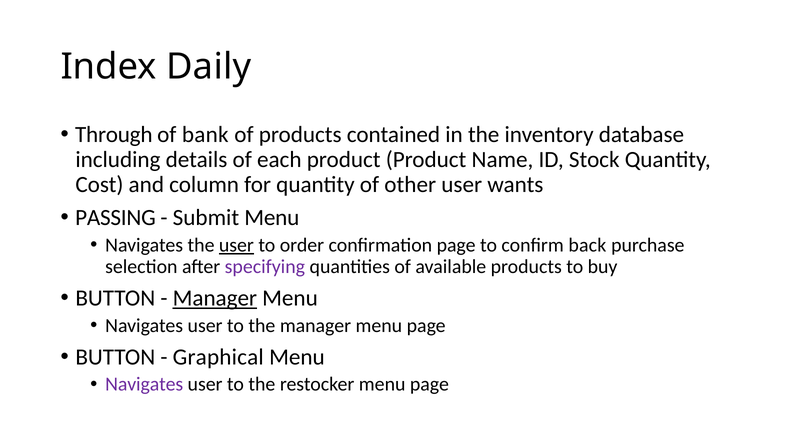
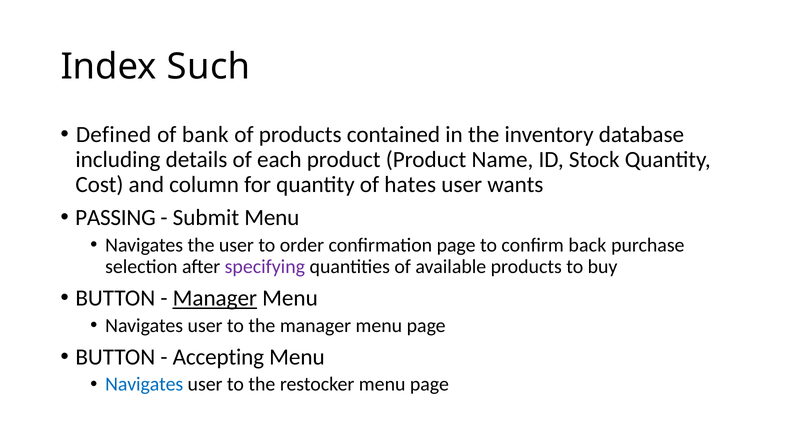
Daily: Daily -> Such (209, 67)
Through: Through -> Defined (114, 134)
other: other -> hates (410, 184)
user underline: present -> none (236, 245)
Graphical: Graphical -> Accepting (218, 357)
Navigates colour: purple -> blue (144, 384)
